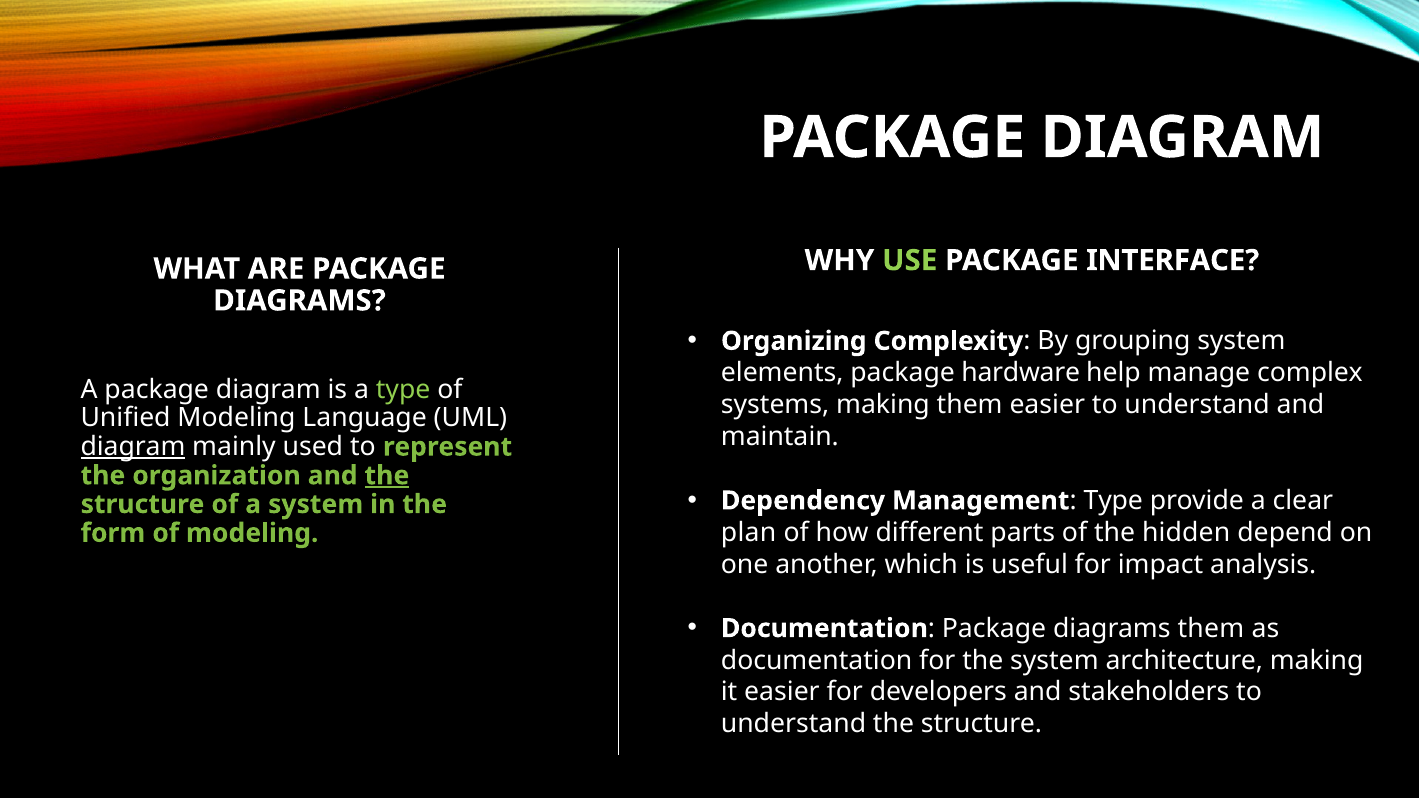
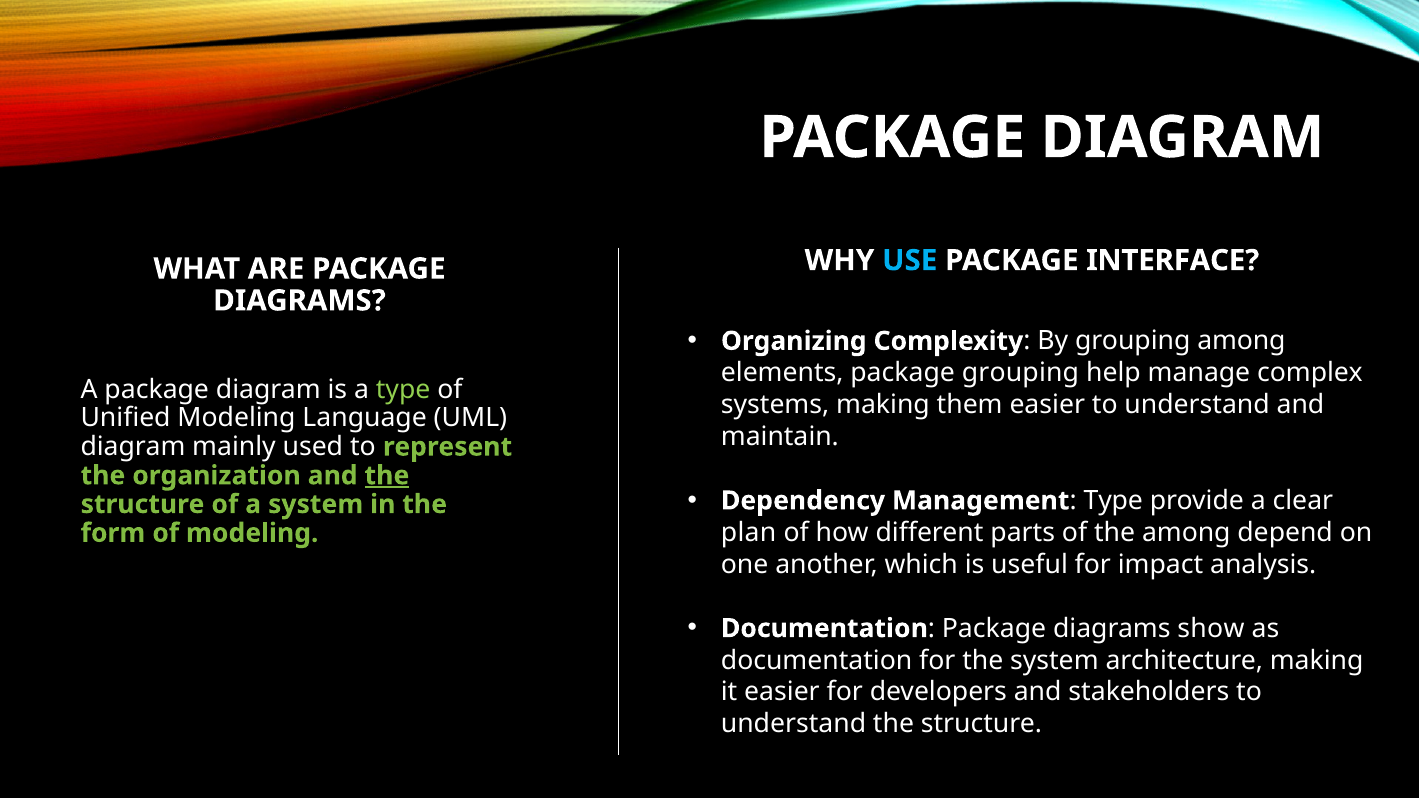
USE colour: light green -> light blue (910, 260)
grouping system: system -> among (1241, 341)
package hardware: hardware -> grouping (1020, 373)
diagram underline: present -> none (133, 447)
the hidden: hidden -> among (1186, 533)
diagrams them: them -> show (1211, 629)
